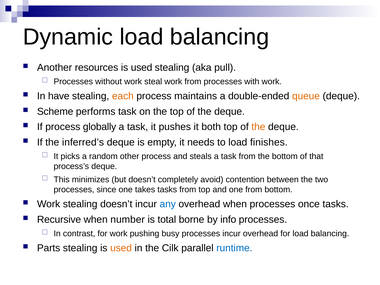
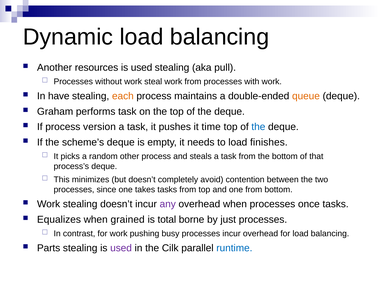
Scheme: Scheme -> Graham (55, 112)
globally: globally -> version (99, 127)
both: both -> time (211, 127)
the colour: orange -> blue (258, 127)
inferred’s: inferred’s -> scheme’s (83, 142)
any colour: blue -> purple (168, 204)
Recursive: Recursive -> Equalizes (59, 220)
number: number -> grained (128, 220)
info: info -> just (228, 220)
used colour: orange -> purple (121, 248)
